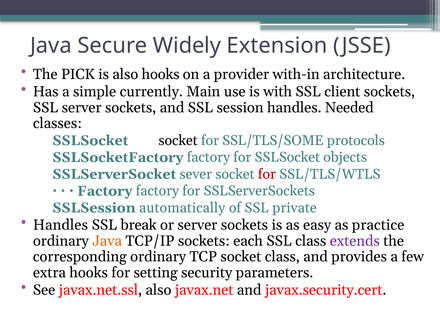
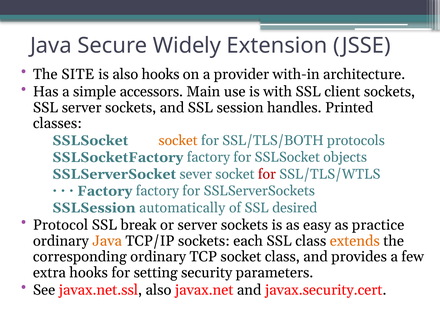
PICK: PICK -> SITE (78, 74)
currently: currently -> accessors (151, 92)
Needed: Needed -> Printed (349, 108)
socket colour: black -> orange (178, 141)
SSL/TLS/SOME: SSL/TLS/SOME -> SSL/TLS/BOTH (273, 141)
private: private -> desired (295, 208)
Handles: Handles -> Protocol (61, 225)
extends colour: purple -> orange (355, 241)
